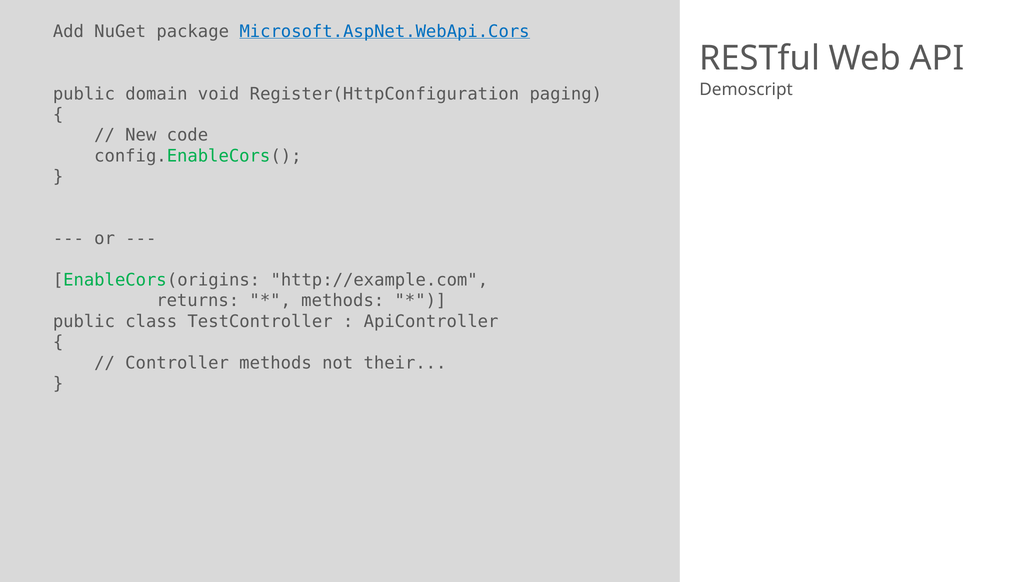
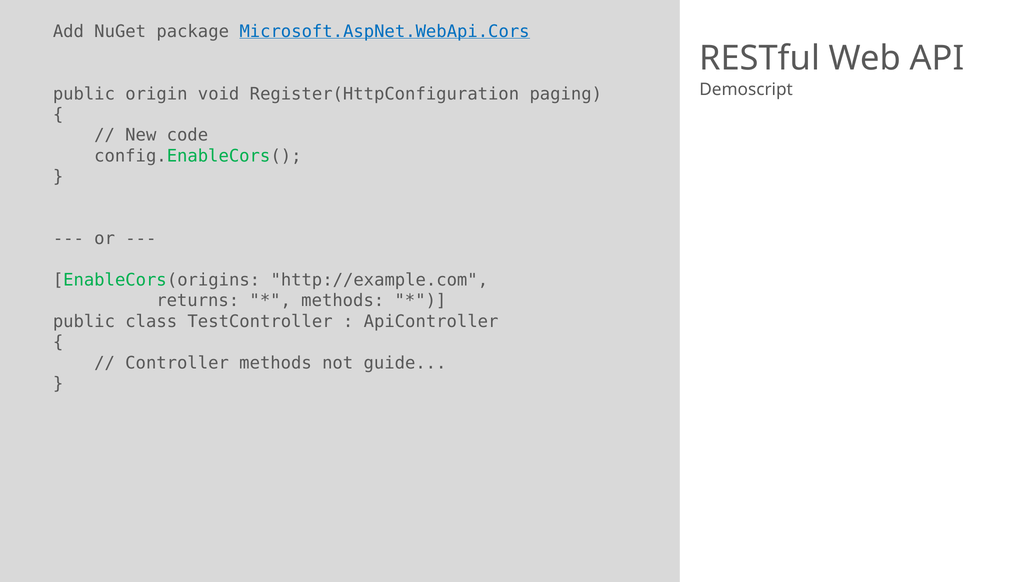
domain: domain -> origin (156, 94)
their: their -> guide (405, 363)
